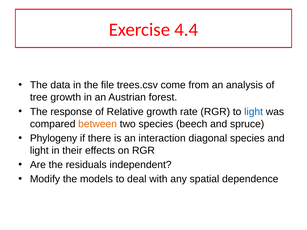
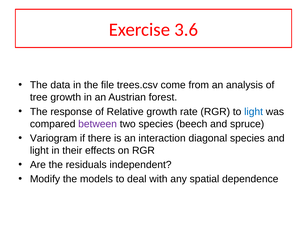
4.4: 4.4 -> 3.6 (186, 30)
between colour: orange -> purple (98, 124)
Phylogeny: Phylogeny -> Variogram (54, 138)
